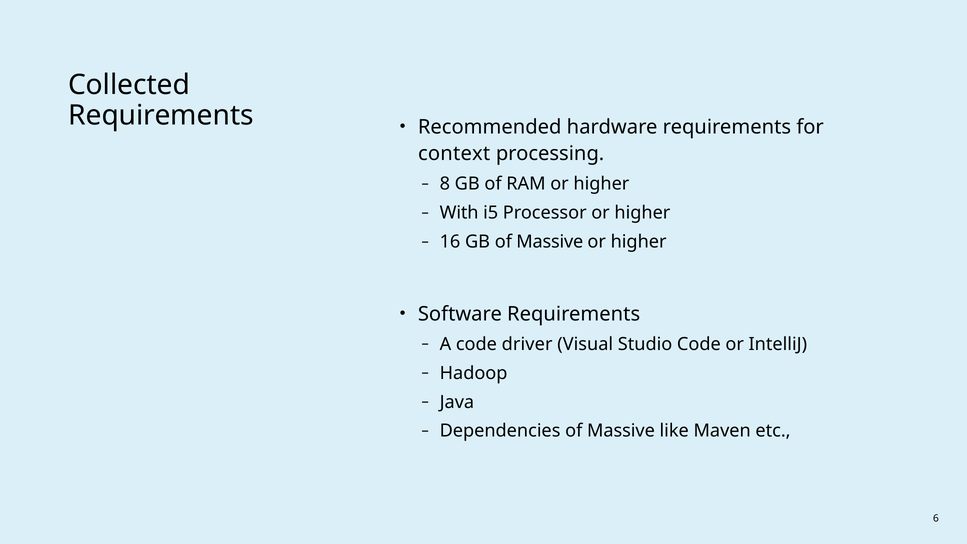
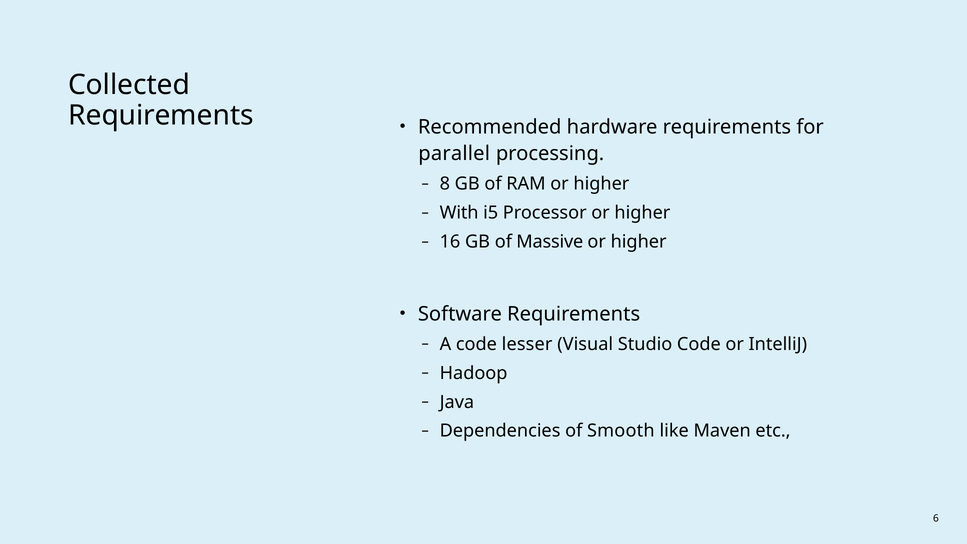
context: context -> parallel (454, 154)
driver: driver -> lesser (527, 344)
Dependencies of Massive: Massive -> Smooth (621, 431)
